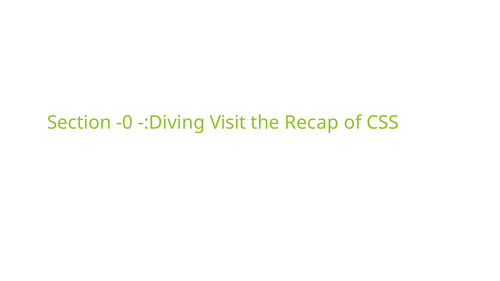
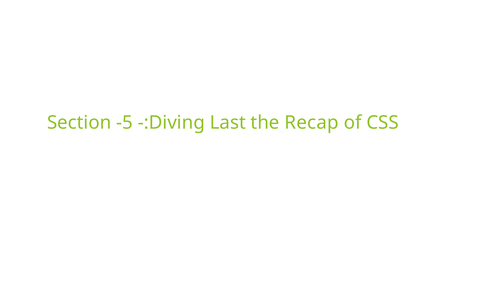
-0: -0 -> -5 (125, 123)
Visit: Visit -> Last (228, 123)
